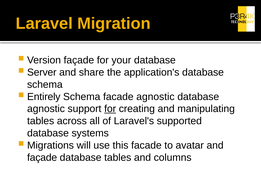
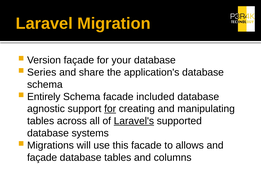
Server: Server -> Series (42, 72)
facade agnostic: agnostic -> included (155, 97)
Laravel's underline: none -> present (134, 121)
avatar: avatar -> allows (190, 145)
